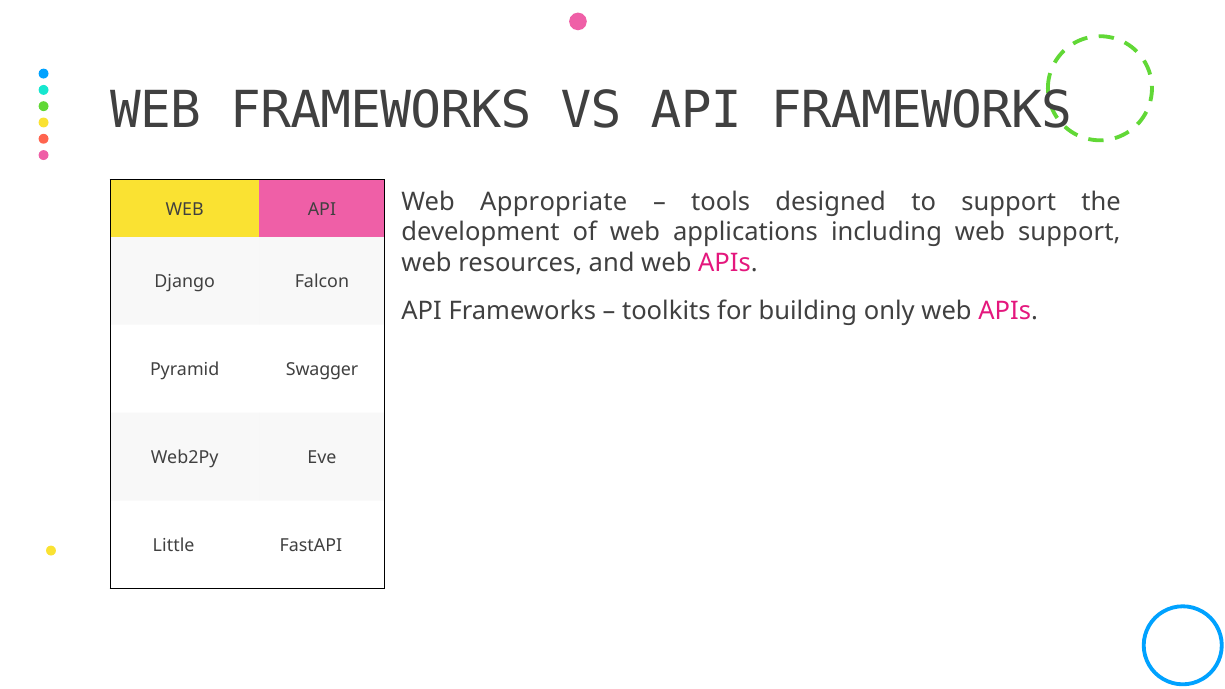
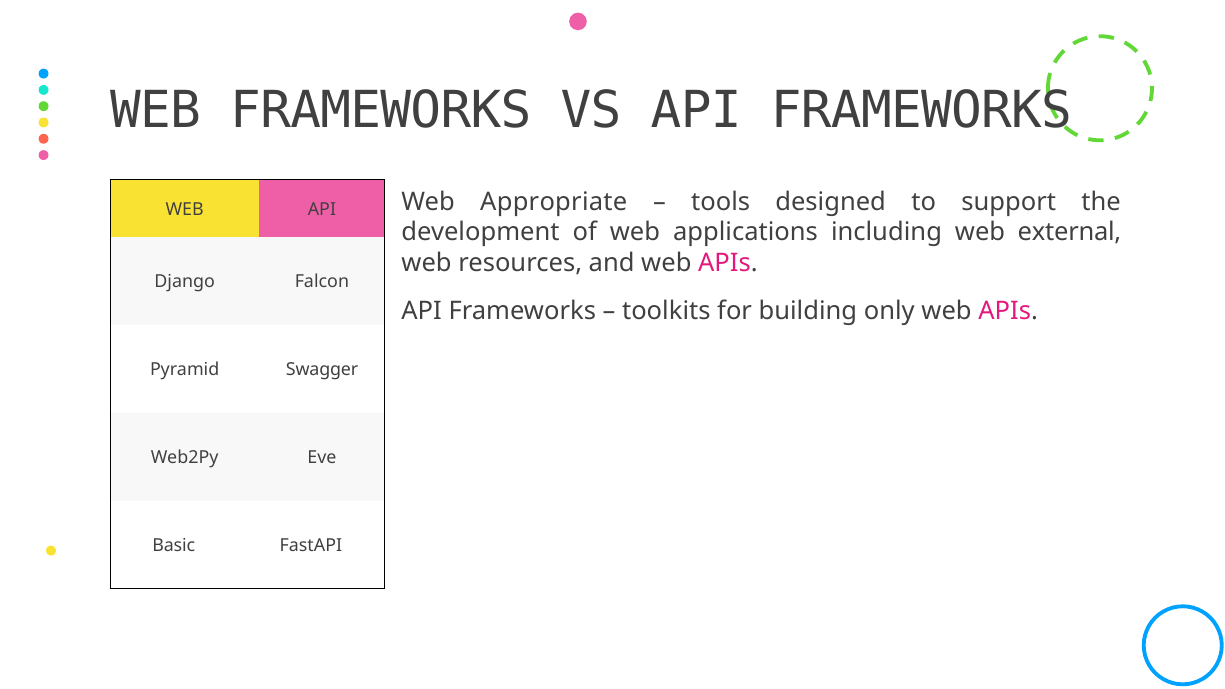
web support: support -> external (1070, 232)
Little: Little -> Basic (174, 546)
